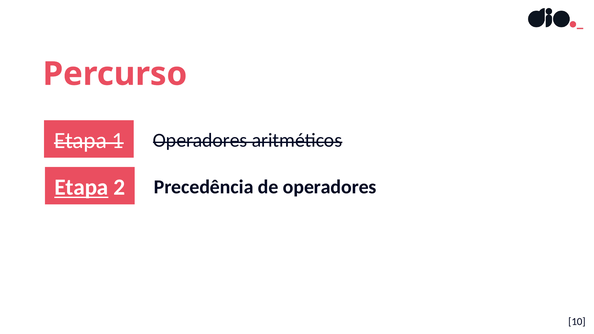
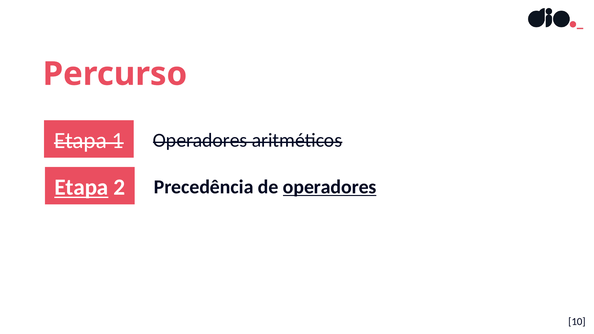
operadores underline: none -> present (330, 187)
